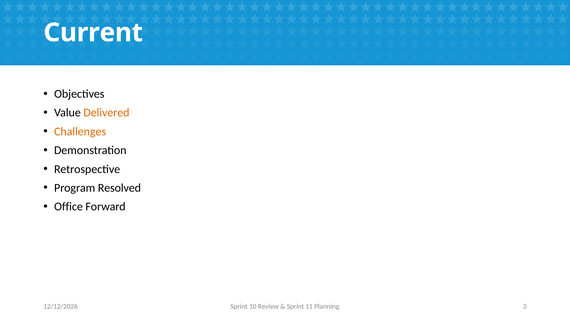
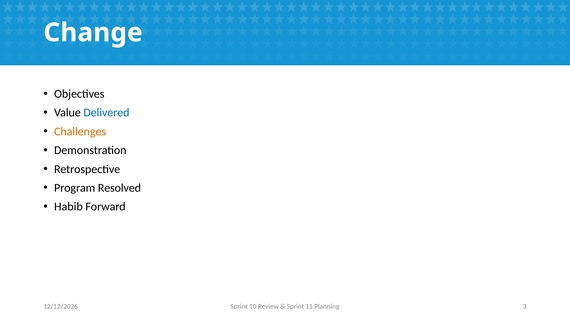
Current: Current -> Change (93, 33)
Delivered colour: orange -> blue (106, 113)
Office: Office -> Habib (68, 206)
